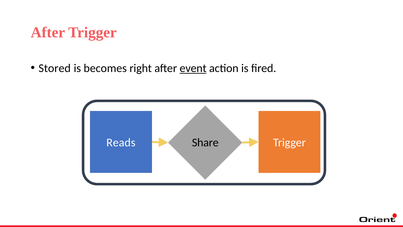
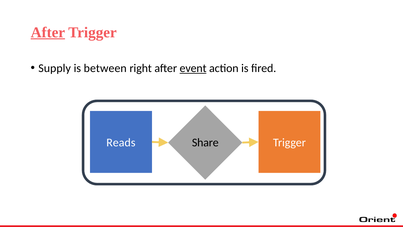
After underline: none -> present (48, 32)
Stored: Stored -> Supply (55, 68)
becomes: becomes -> between (105, 68)
